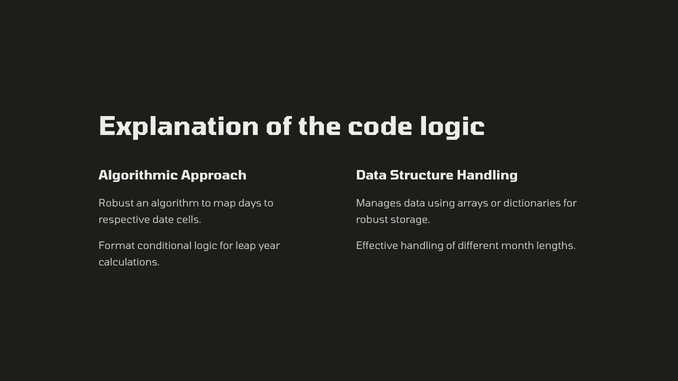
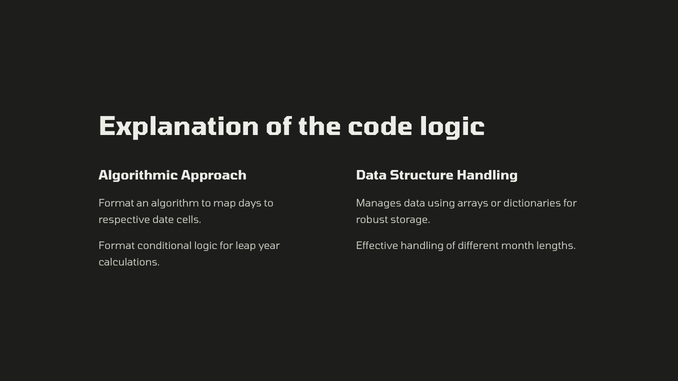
Robust: Robust -> Format (116, 204)
